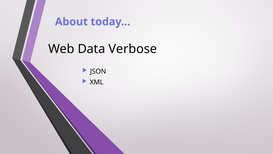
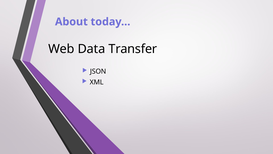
Verbose: Verbose -> Transfer (133, 49)
